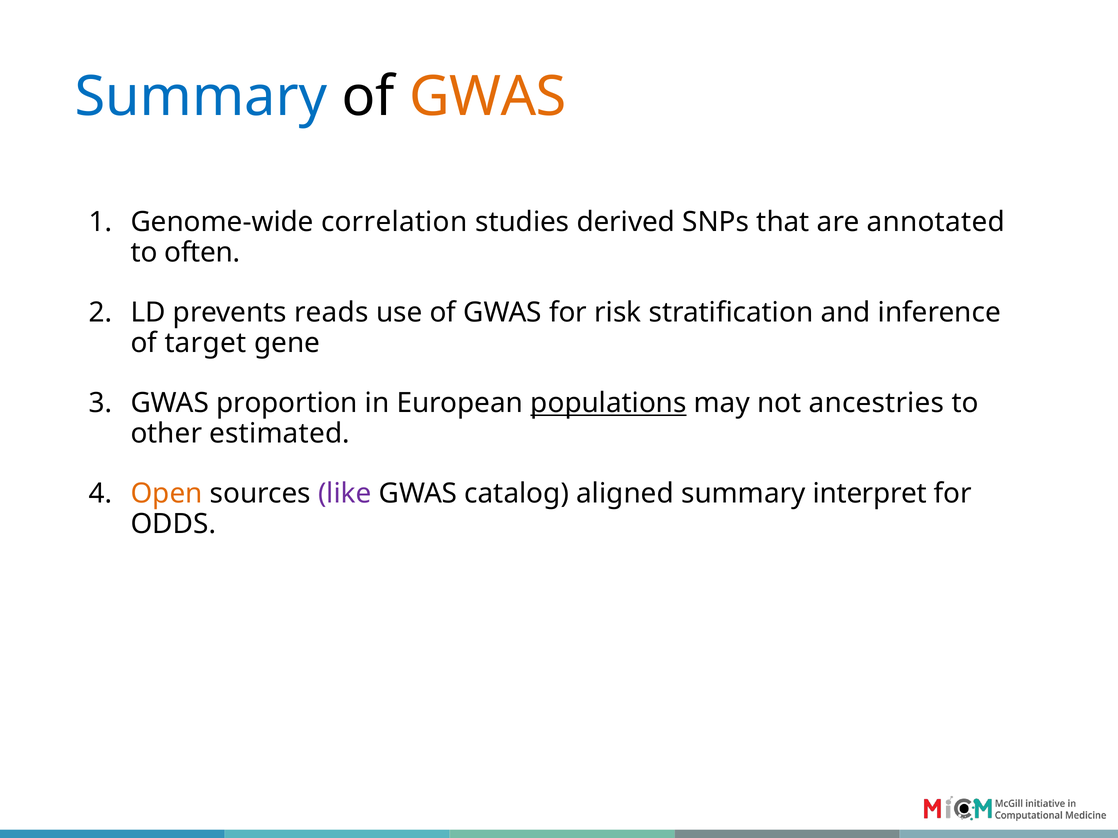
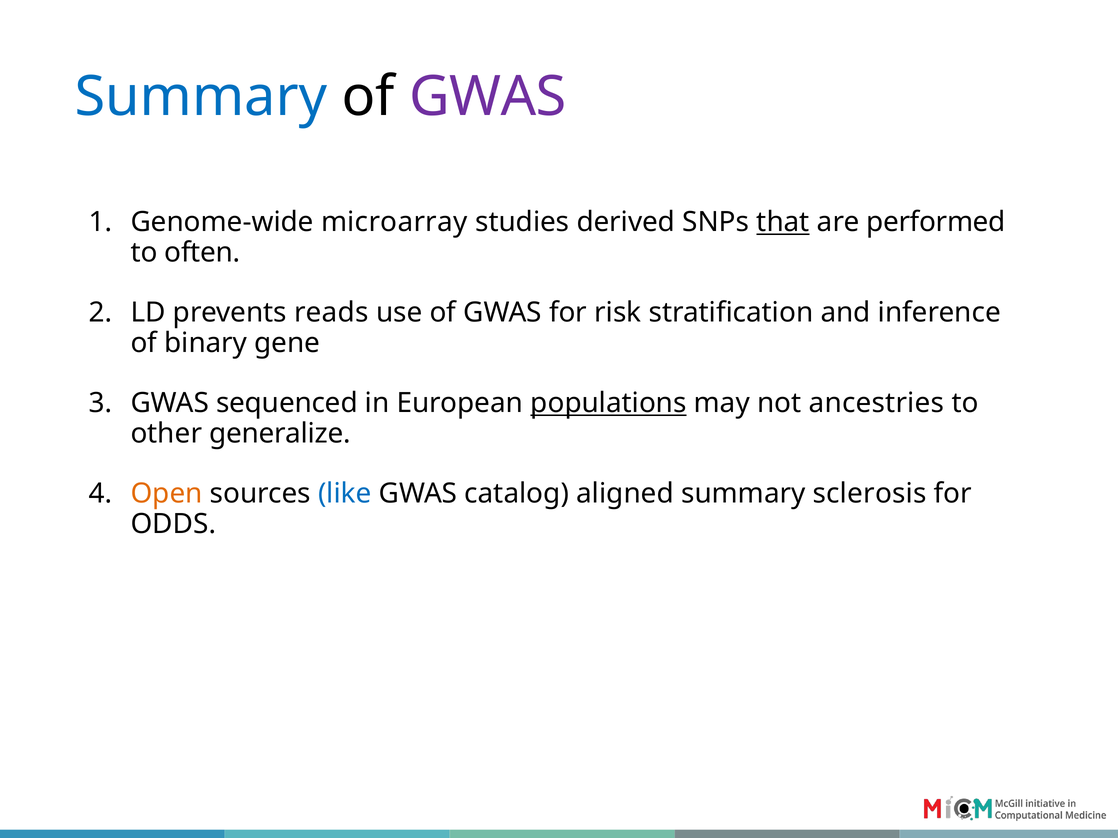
GWAS colour: orange -> purple (488, 97)
correlation: correlation -> microarray (394, 222)
that underline: none -> present (783, 222)
annotated: annotated -> performed (936, 222)
target: target -> binary (206, 343)
proportion: proportion -> sequenced (287, 403)
estimated: estimated -> generalize (280, 434)
like colour: purple -> blue (345, 494)
interpret: interpret -> sclerosis (870, 494)
